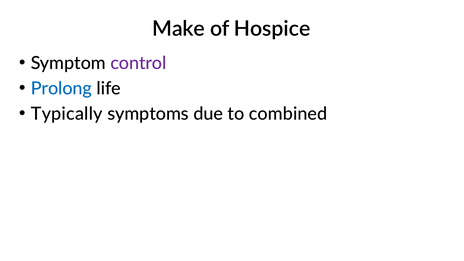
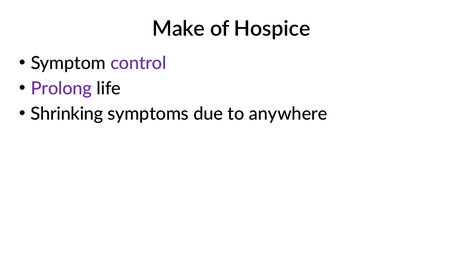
Prolong colour: blue -> purple (61, 88)
Typically: Typically -> Shrinking (67, 114)
combined: combined -> anywhere (288, 114)
